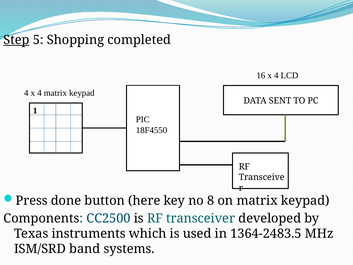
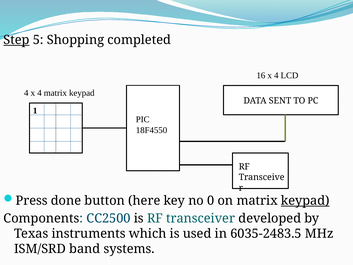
8: 8 -> 0 (211, 200)
keypad underline: none -> present (305, 200)
1364-2483.5: 1364-2483.5 -> 6035-2483.5 (266, 233)
